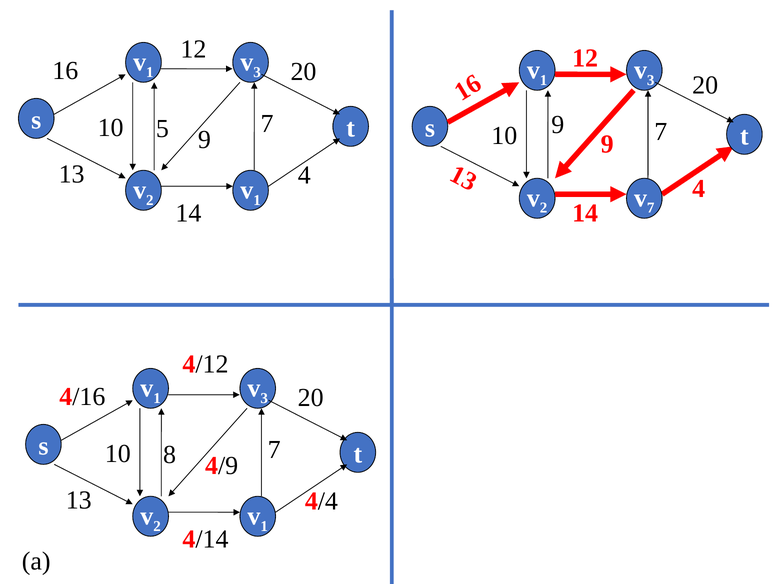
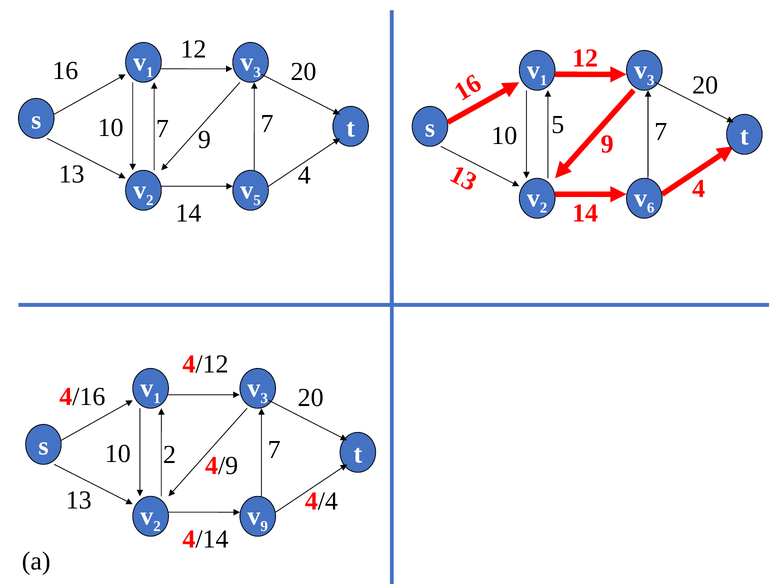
10 5: 5 -> 7 (162, 129)
10 9: 9 -> 5 (558, 125)
1: 1 -> 5 (257, 200)
7: 7 -> 6 (651, 208)
10 8: 8 -> 2 (170, 455)
1: 1 -> 9 (264, 526)
